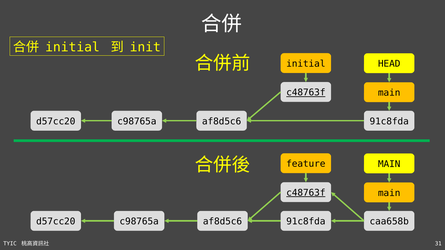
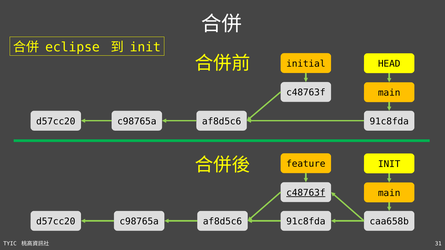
initial: initial -> eclipse (72, 47)
c48763f underline: present -> none (306, 93)
MAIN: MAIN -> INIT (389, 164)
